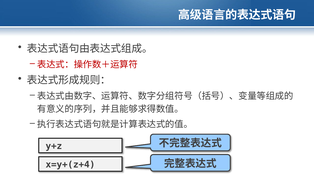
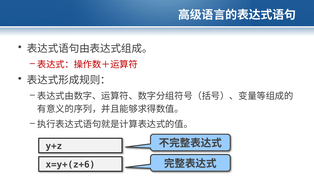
x=y+(z+4: x=y+(z+4 -> x=y+(z+6 (70, 165)
